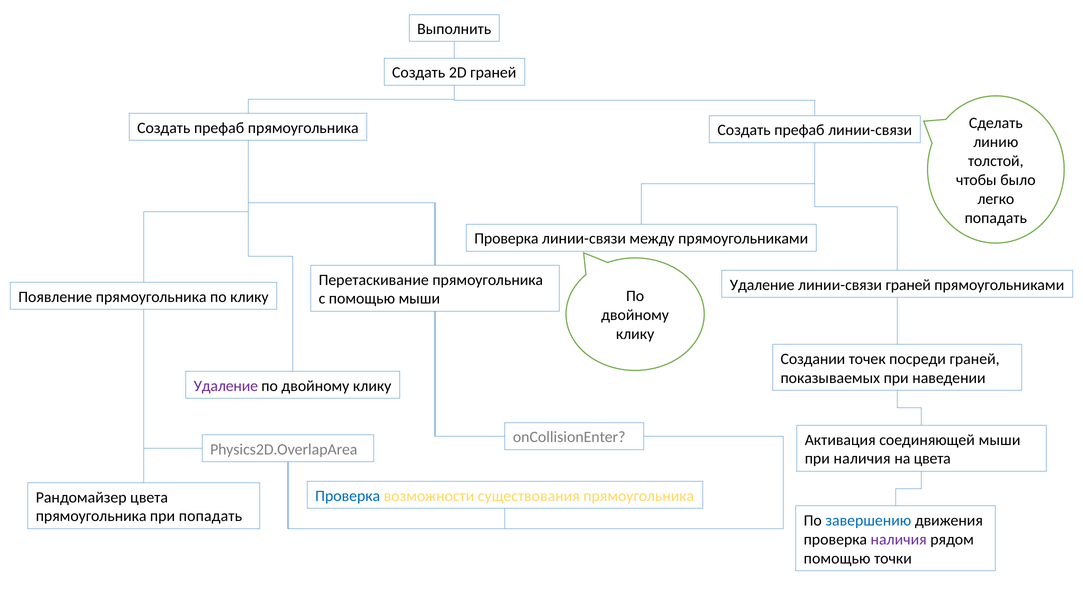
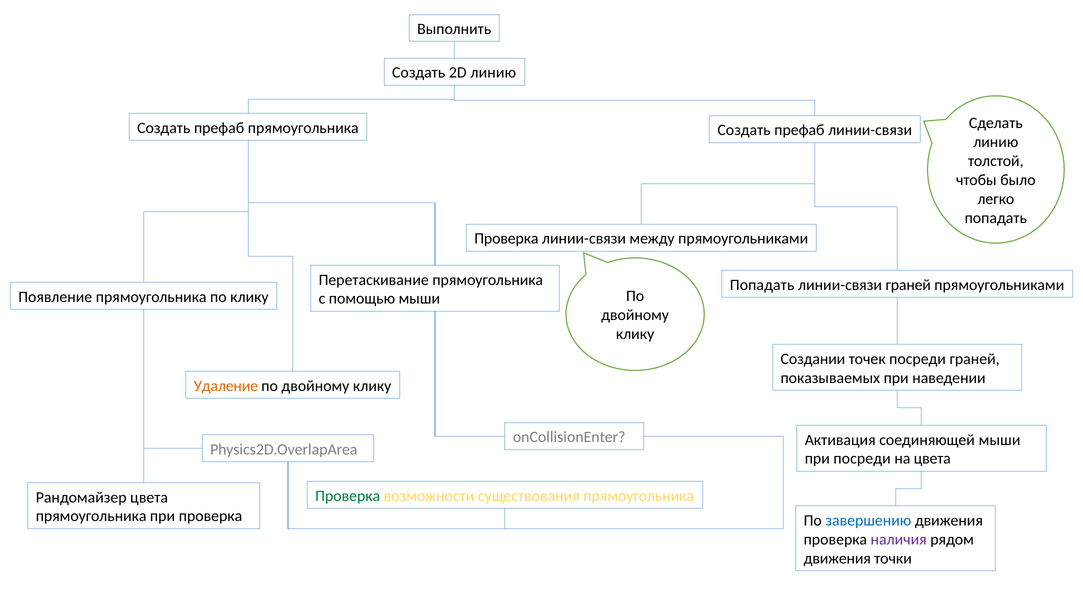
2D граней: граней -> линию (493, 73)
Удаление: Удаление -> Попадать (762, 285)
Удаление colour: purple -> orange (226, 386)
при наличия: наличия -> посреди (862, 459)
Проверка colour: blue -> green (348, 496)
при попадать: попадать -> проверка (211, 516)
помощью: помощью -> движения (837, 559)
